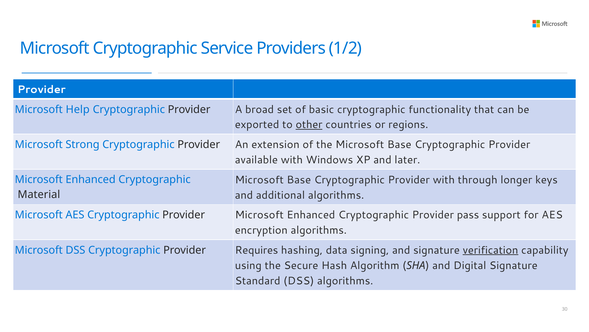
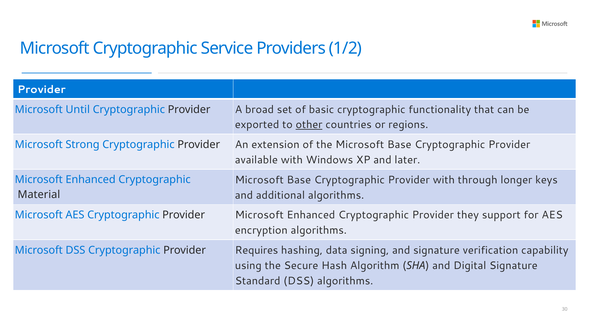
Help: Help -> Until (78, 109)
pass: pass -> they (468, 214)
verification underline: present -> none (490, 250)
